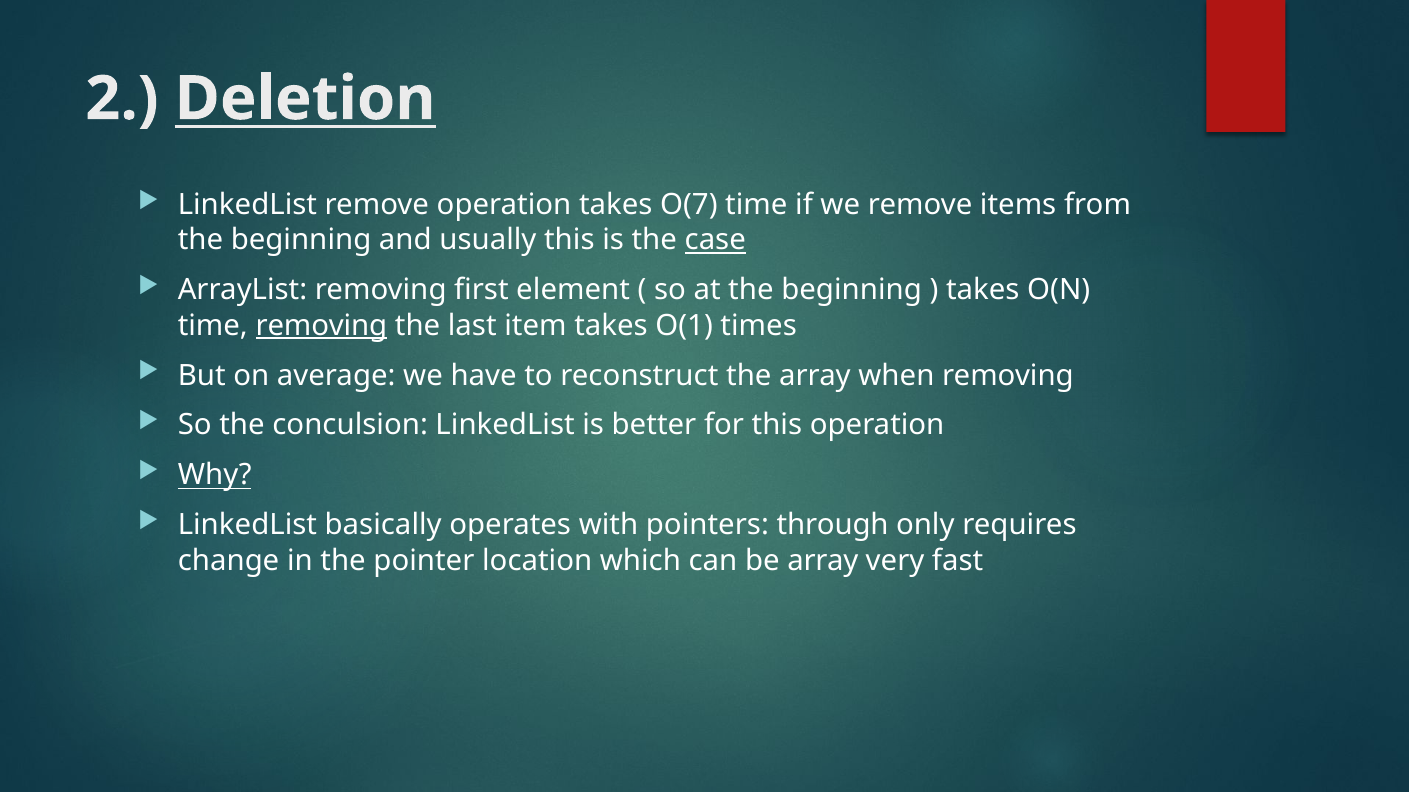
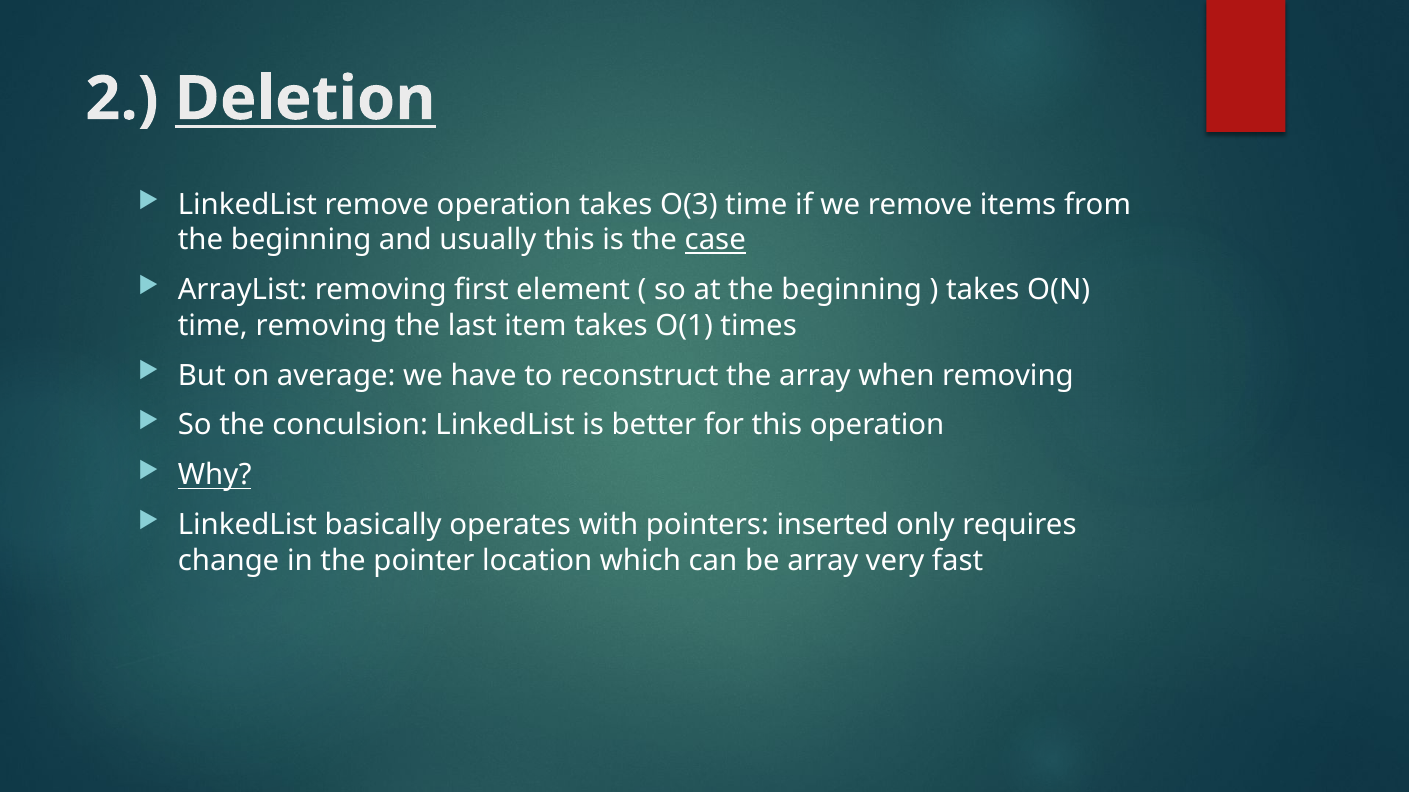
O(7: O(7 -> O(3 (689, 205)
removing underline: present -> none (321, 326)
through: through -> inserted (833, 526)
